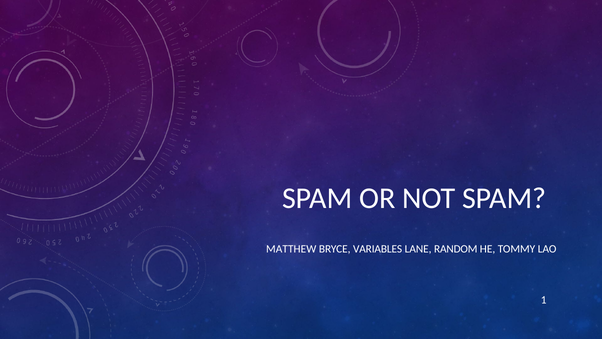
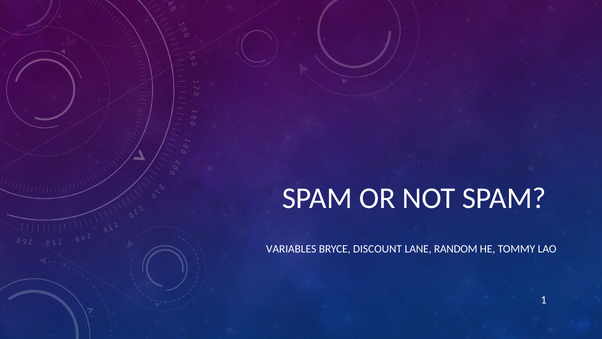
MATTHEW: MATTHEW -> VARIABLES (291, 249)
VARIABLES: VARIABLES -> DISCOUNT (378, 249)
